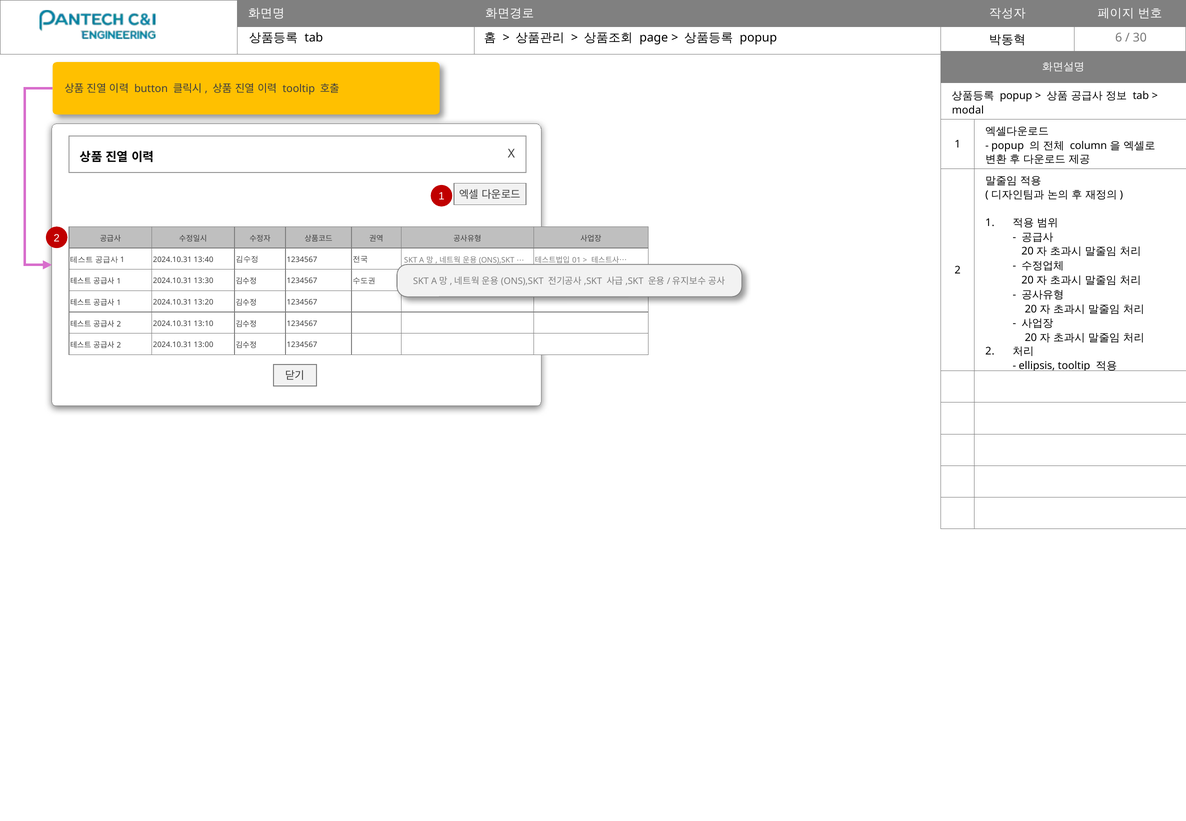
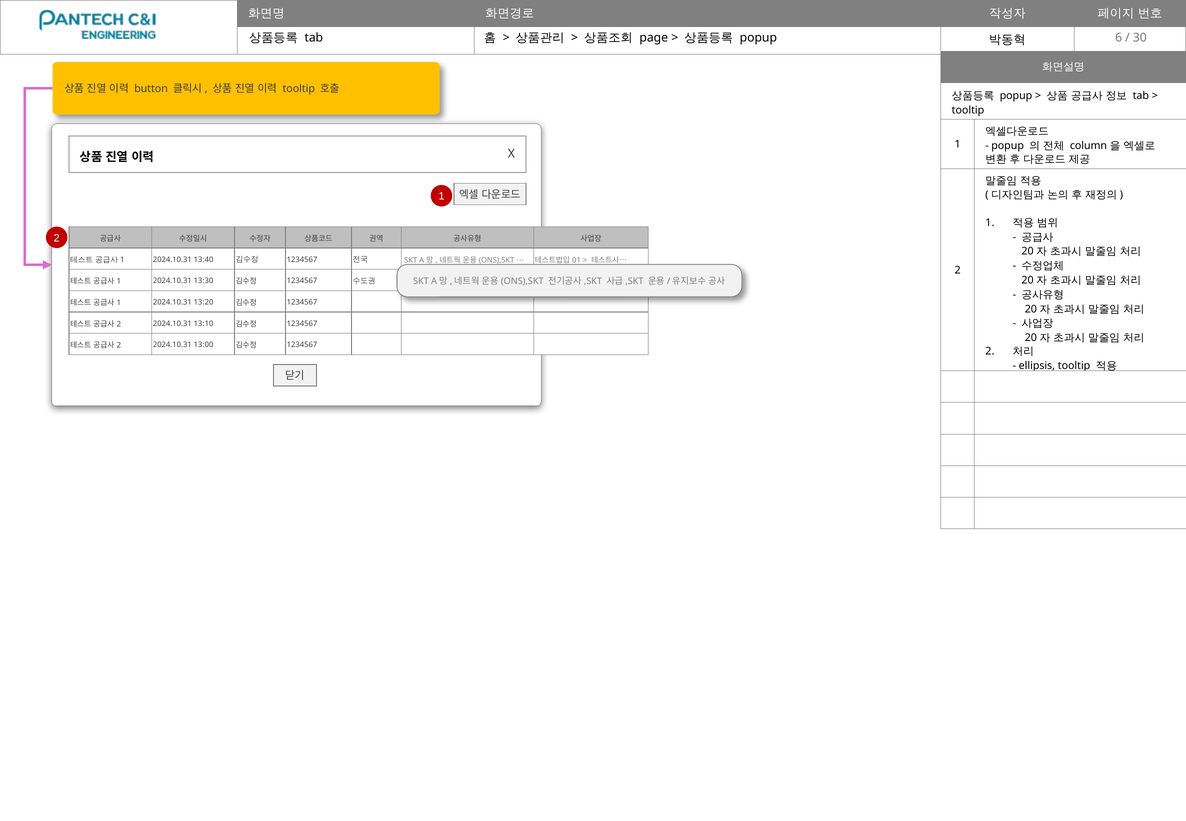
modal: modal -> tooltip (968, 110)
